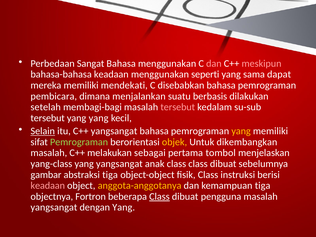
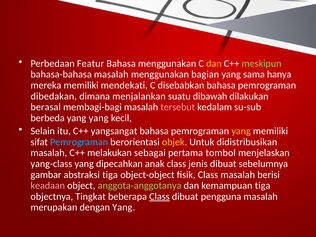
Sangat: Sangat -> Featur (91, 64)
dan colour: pink -> yellow (214, 64)
meskipun colour: pink -> light green (262, 64)
bahasa-bahasa keadaan: keadaan -> masalah (111, 74)
seperti: seperti -> bagian (205, 74)
dapat: dapat -> hanya (279, 74)
pembicara: pembicara -> dibedakan (54, 96)
berbasis: berbasis -> dibawah (210, 96)
setelah: setelah -> berasal (46, 107)
tersebut: tersebut -> berbeda (48, 118)
Selain underline: present -> none (43, 131)
Pemrograman colour: light green -> light blue (79, 142)
dikembangkan: dikembangkan -> didistribusikan (247, 142)
yang yangsangat: yangsangat -> dipecahkan (119, 164)
class class: class -> jenis (198, 164)
Class instruksi: instruksi -> masalah (238, 175)
anggota-anggotanya colour: yellow -> light green (140, 186)
Fortron: Fortron -> Tingkat (91, 197)
yangsangat: yangsangat -> merupakan (54, 207)
